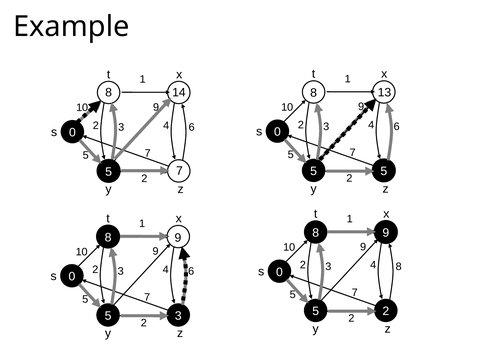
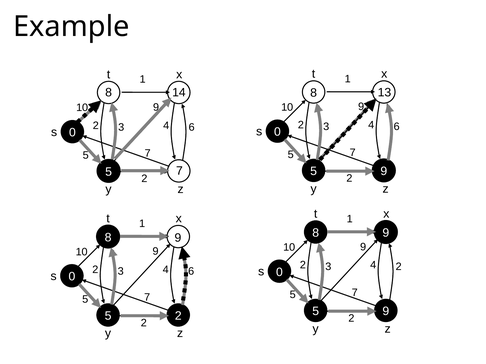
5: 5 -> 9 (384, 171)
4 8: 8 -> 2 (399, 267)
2: 2 -> 9 (386, 312)
3: 3 -> 2 (178, 316)
